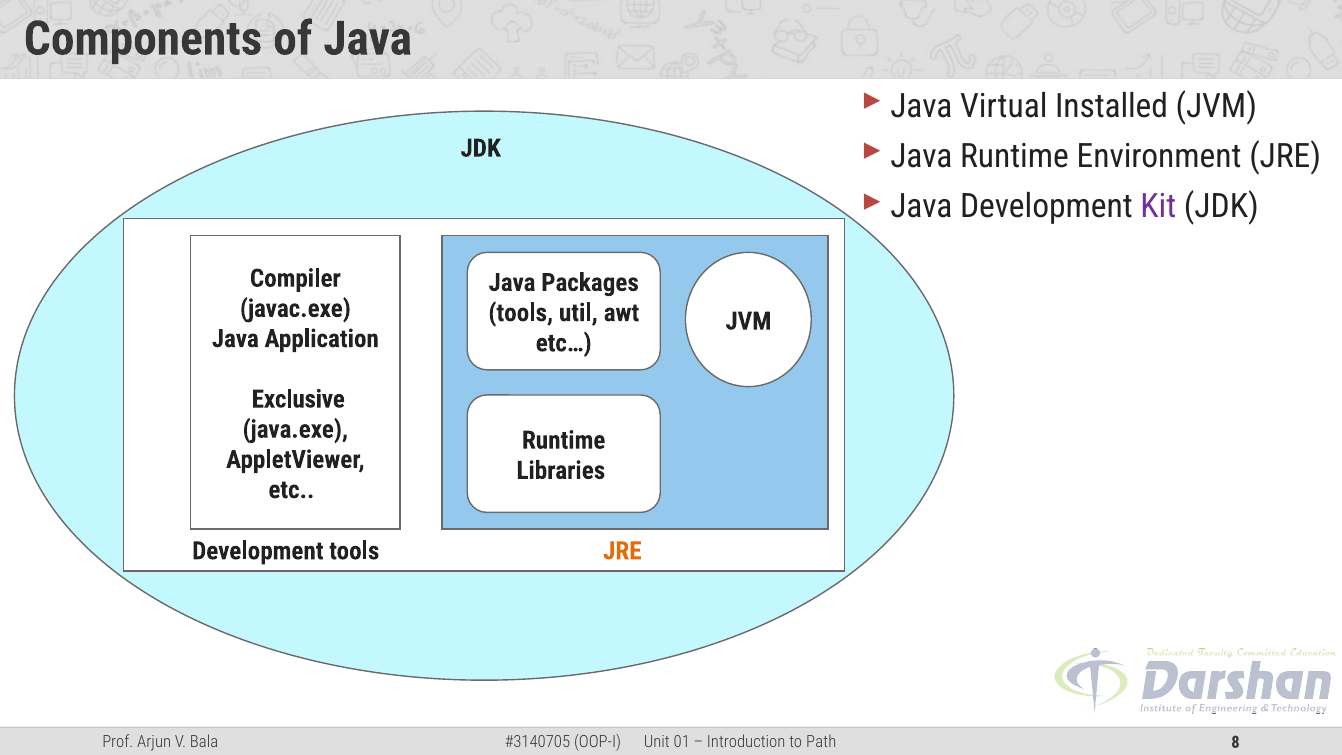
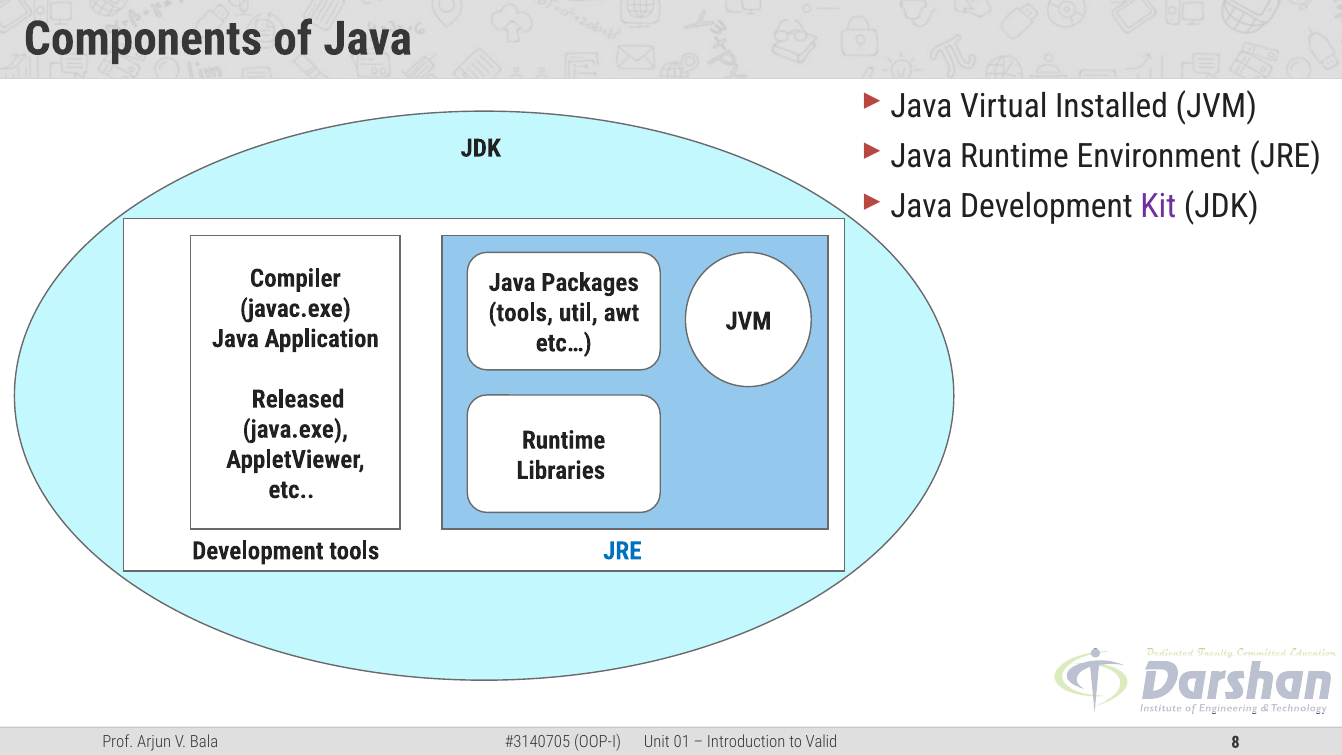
Exclusive: Exclusive -> Released (298, 399)
JRE colour: orange -> blue (622, 551)
Path: Path -> Valid (821, 742)
